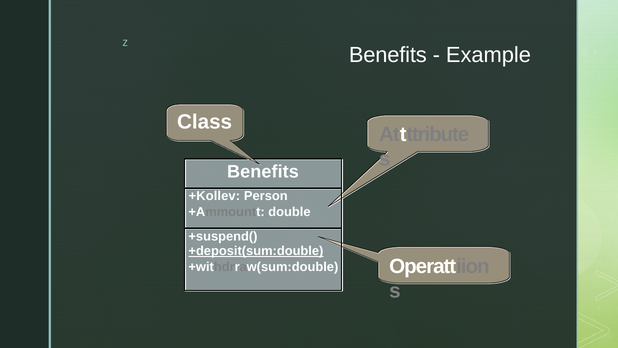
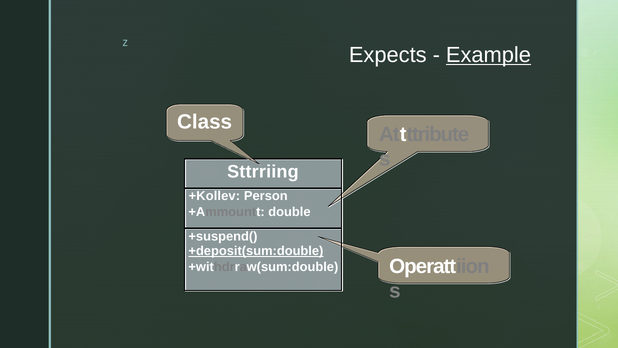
Benefits: Benefits -> Expects (388, 55)
Example underline: none -> present (488, 55)
Benefits: Benefits -> Sttrriing (263, 171)
